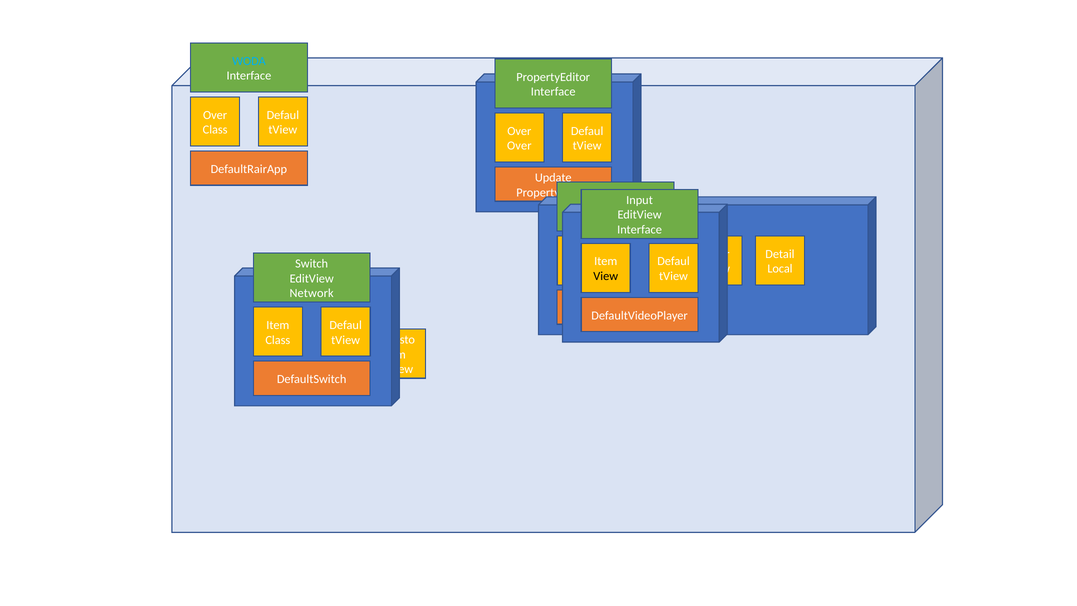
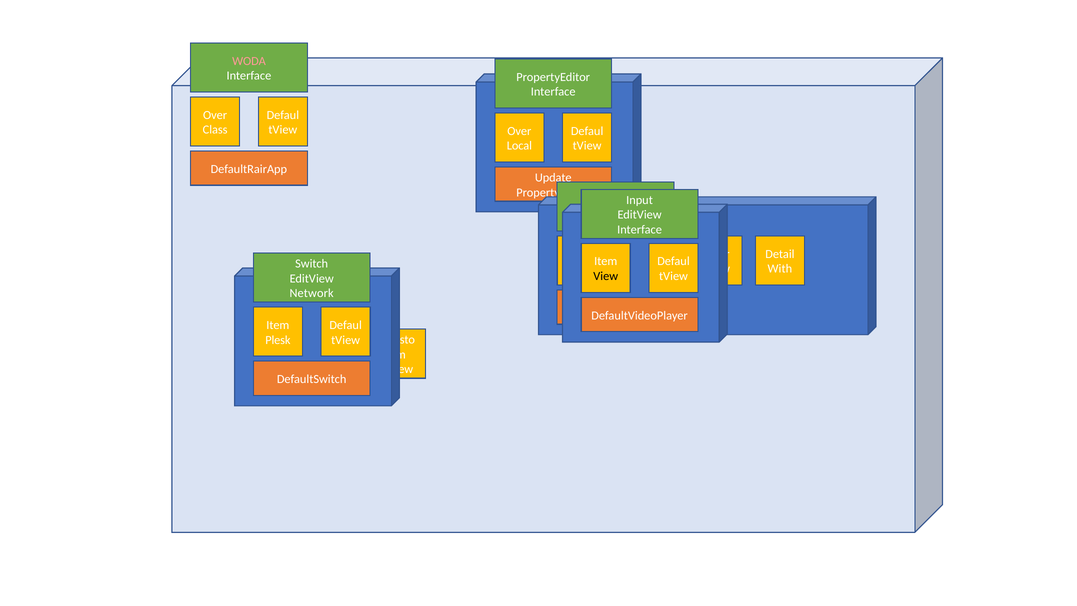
WODA colour: light blue -> pink (249, 61)
Over: Over -> Local (519, 146)
Local: Local -> With (780, 269)
Class: Class -> Plesk (278, 340)
